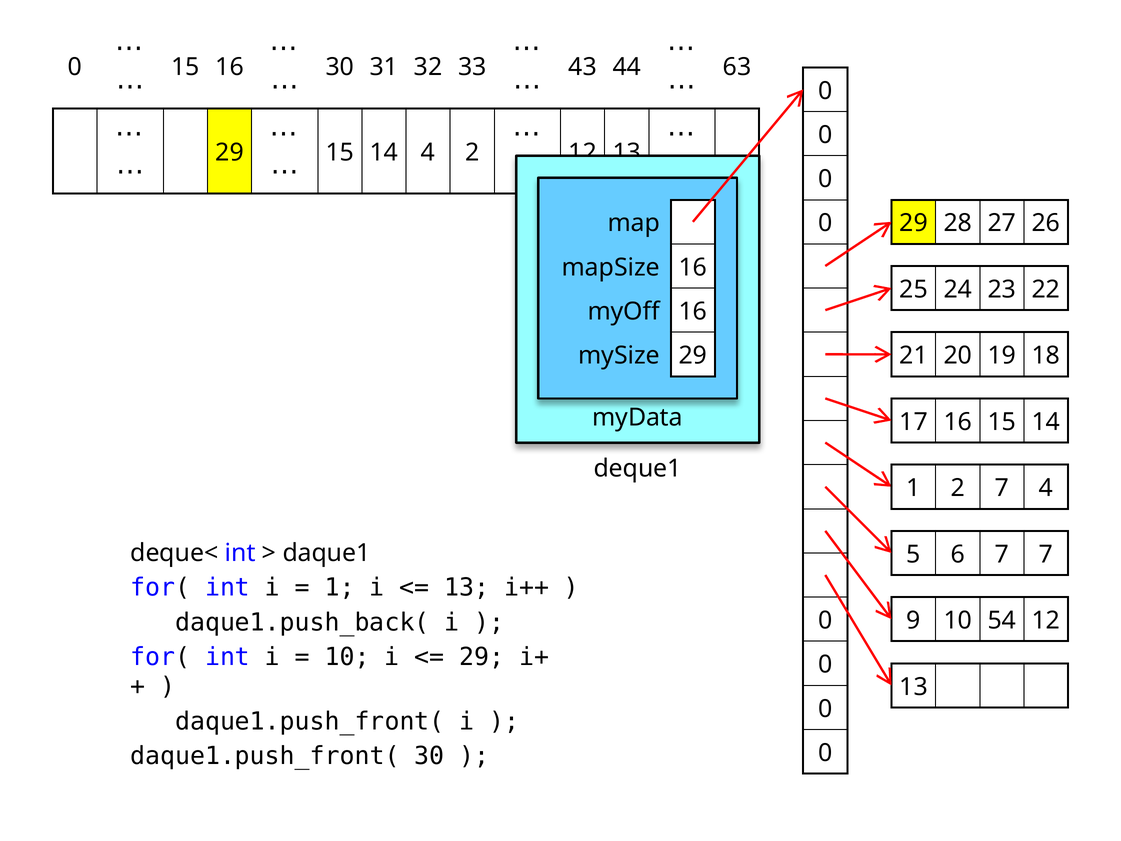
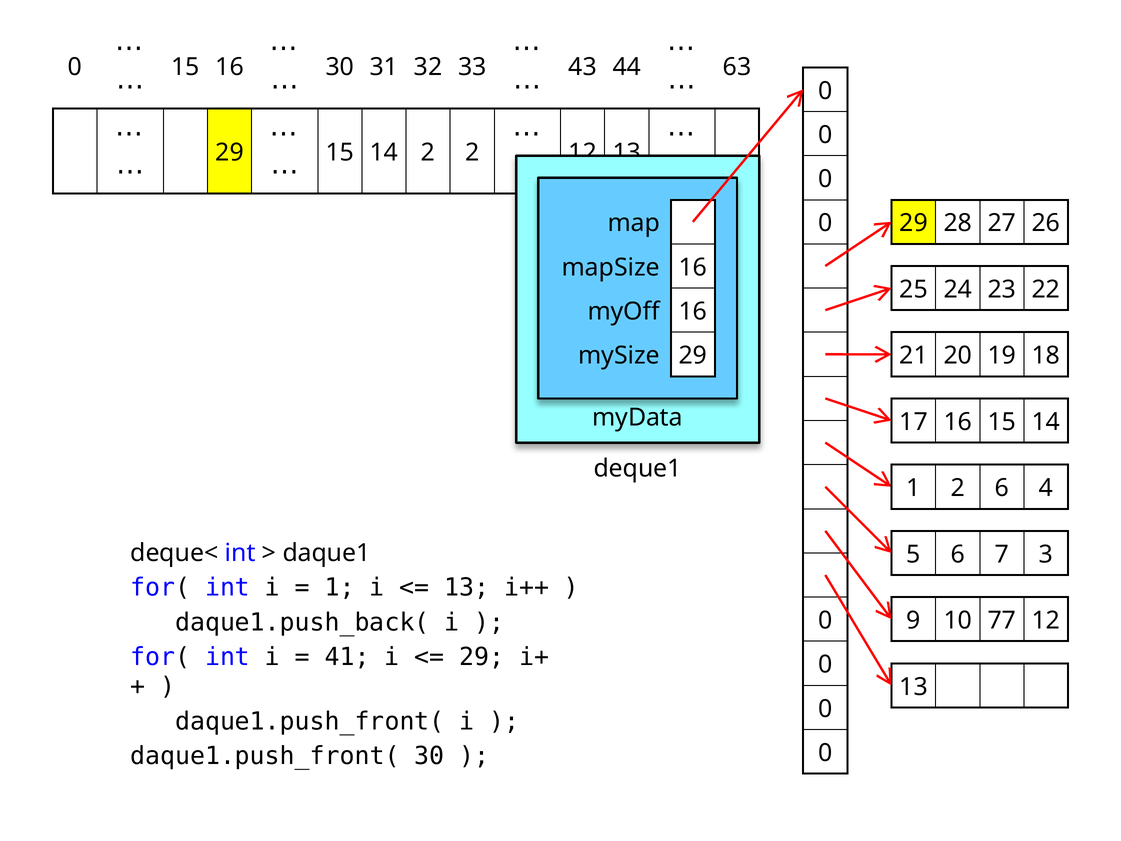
14 4: 4 -> 2 (428, 152)
2 7: 7 -> 6 (1002, 488)
7 7: 7 -> 3 (1046, 554)
54: 54 -> 77 (1002, 620)
10: 10 -> 41 (347, 657)
